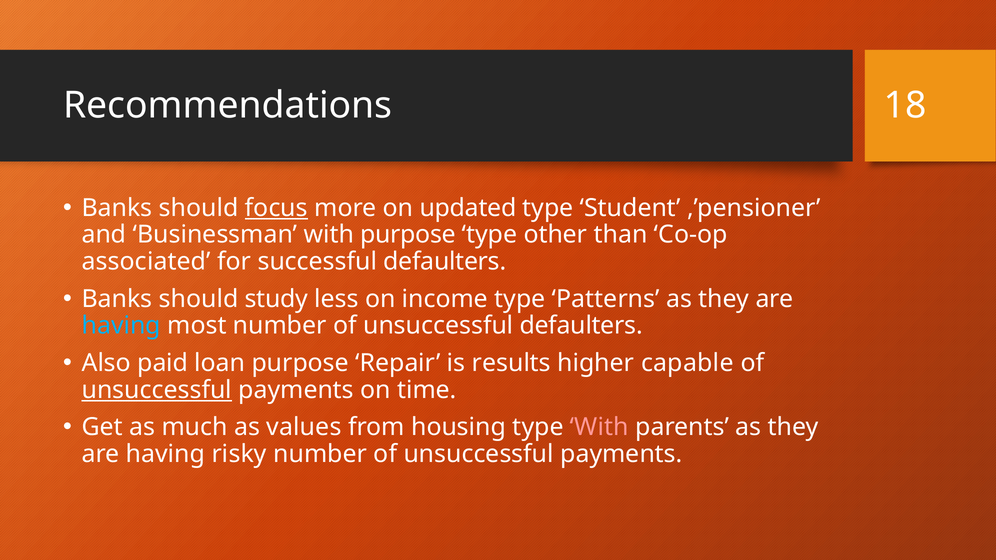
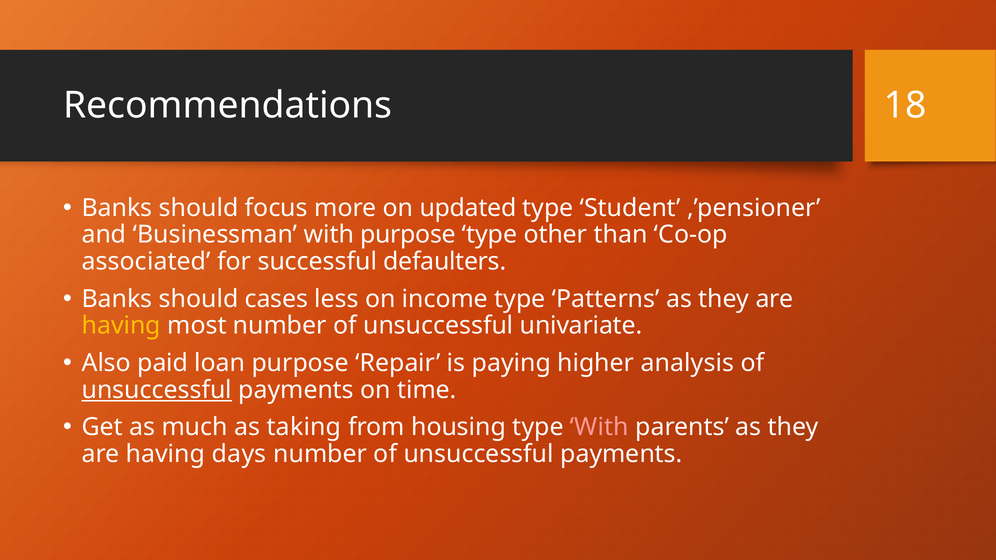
focus underline: present -> none (276, 208)
study: study -> cases (276, 299)
having colour: light blue -> yellow (121, 326)
unsuccessful defaulters: defaulters -> univariate (581, 326)
results: results -> paying (511, 363)
capable: capable -> analysis (687, 363)
values: values -> taking (304, 427)
risky: risky -> days (239, 454)
